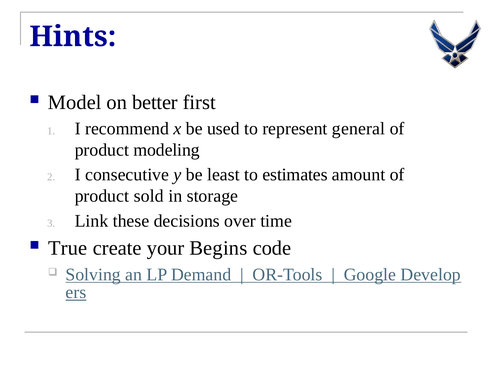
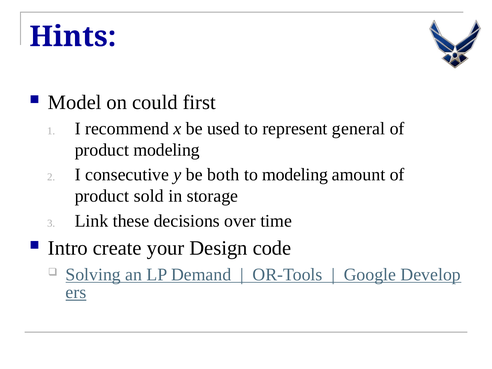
better: better -> could (155, 102)
least: least -> both (223, 175)
to estimates: estimates -> modeling (295, 175)
True: True -> Intro (68, 248)
Begins: Begins -> Design (219, 248)
